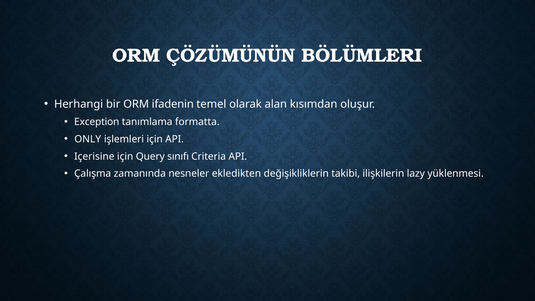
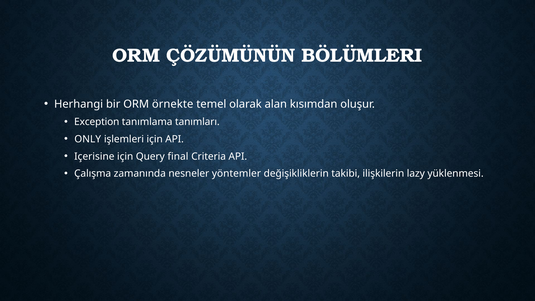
ifadenin: ifadenin -> örnekte (173, 104)
formatta: formatta -> tanımları (197, 122)
sınıfı: sınıfı -> final (178, 156)
ekledikten: ekledikten -> yöntemler (236, 174)
